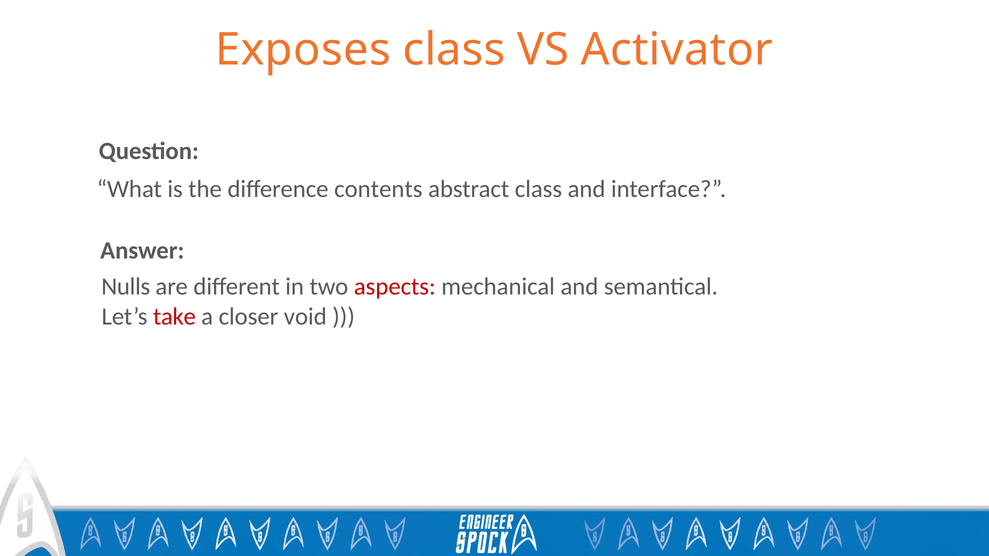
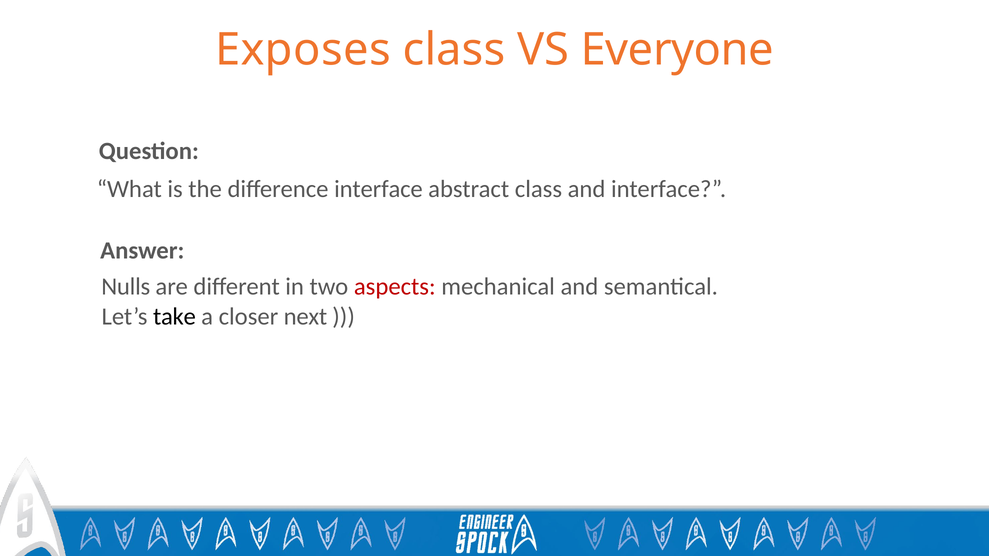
Activator: Activator -> Everyone (677, 50)
difference contents: contents -> interface (378, 189)
take colour: red -> black (174, 317)
void: void -> next (305, 317)
